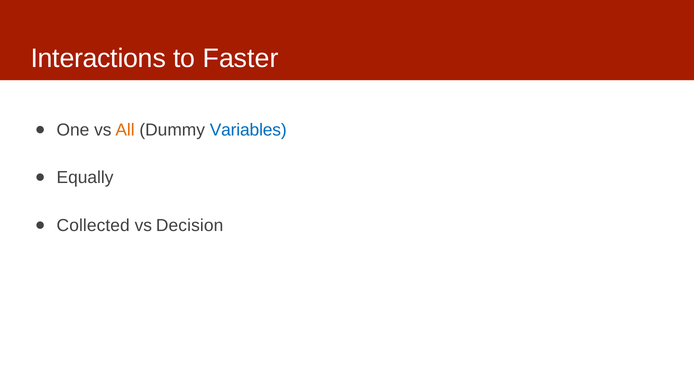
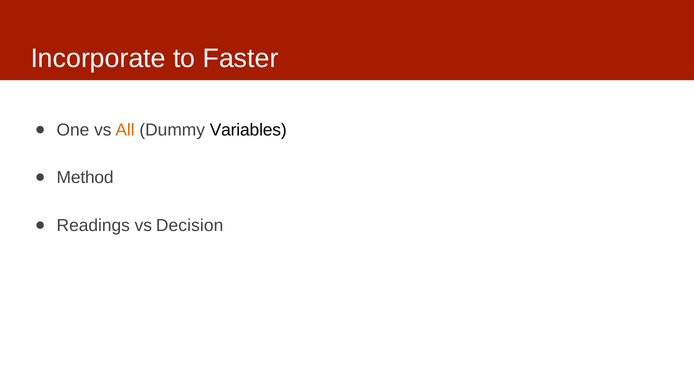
Interactions: Interactions -> Incorporate (98, 59)
Variables colour: blue -> black (248, 130)
Equally: Equally -> Method (85, 178)
Collected: Collected -> Readings (93, 226)
